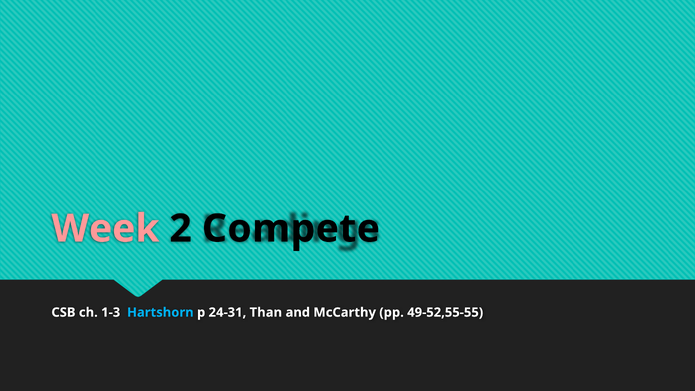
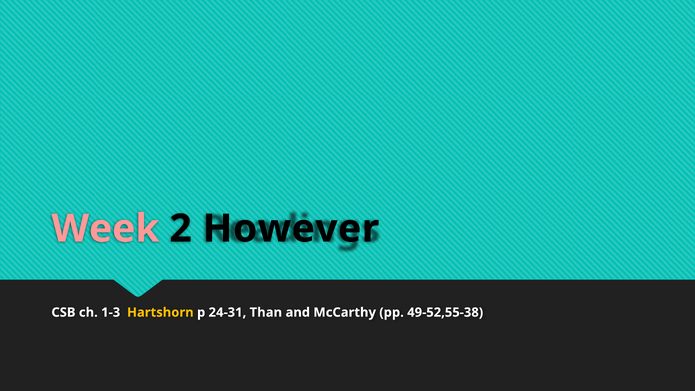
Compete: Compete -> However (291, 229)
Hartshorn colour: light blue -> yellow (160, 312)
49-52,55-55: 49-52,55-55 -> 49-52,55-38 (445, 312)
